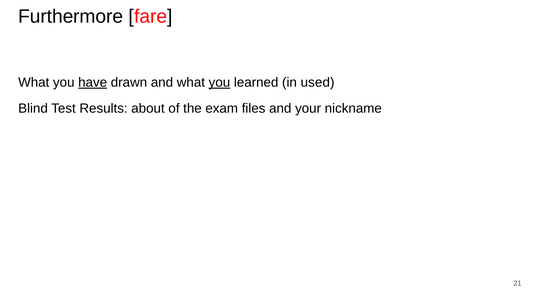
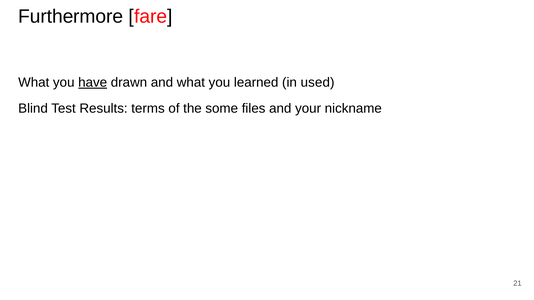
you underline: present -> none (219, 83)
about: about -> terms (148, 109)
exam: exam -> some (222, 109)
